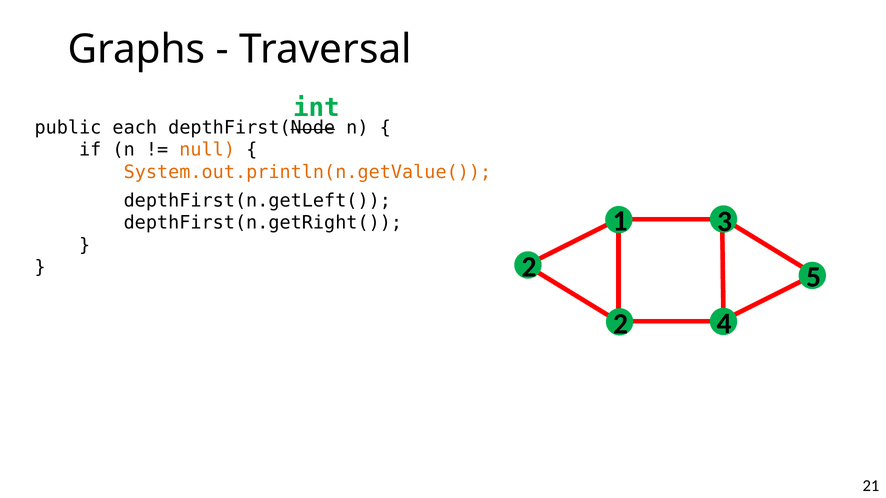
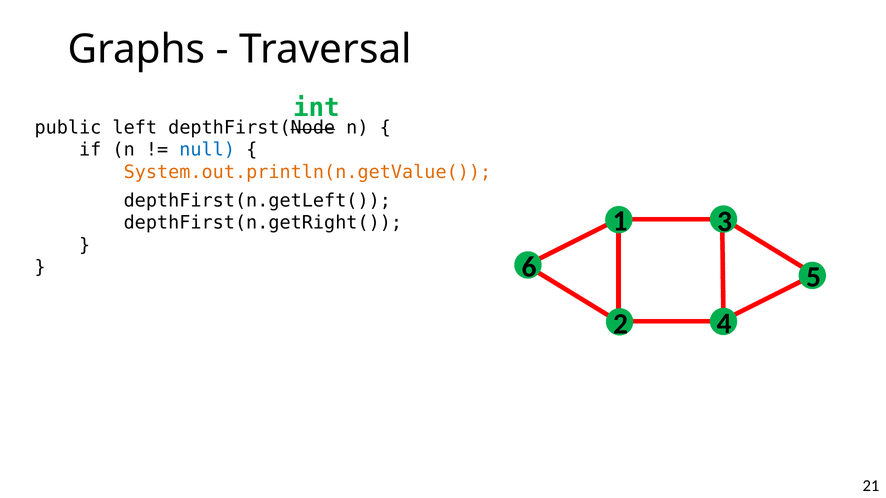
each: each -> left (135, 128)
null colour: orange -> blue (207, 150)
2: 2 -> 6 (529, 267)
